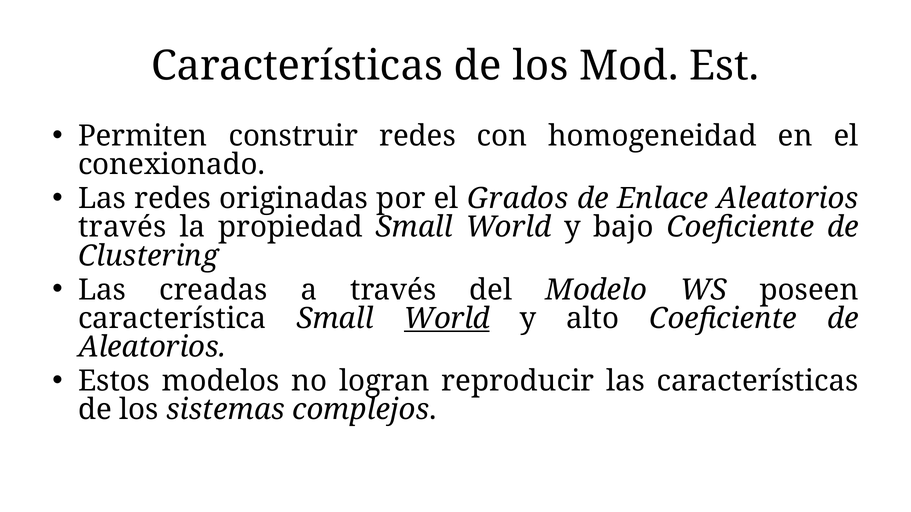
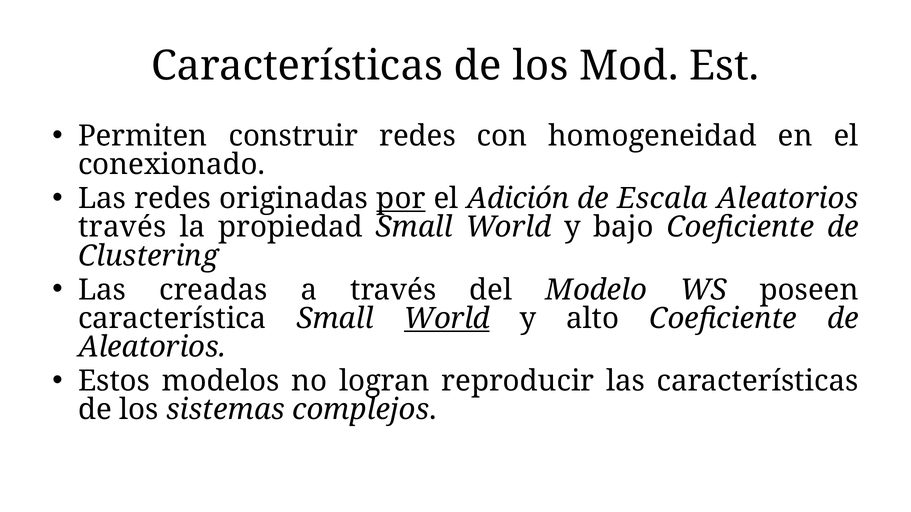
por underline: none -> present (401, 199)
Grados: Grados -> Adición (518, 199)
Enlace: Enlace -> Escala (662, 199)
